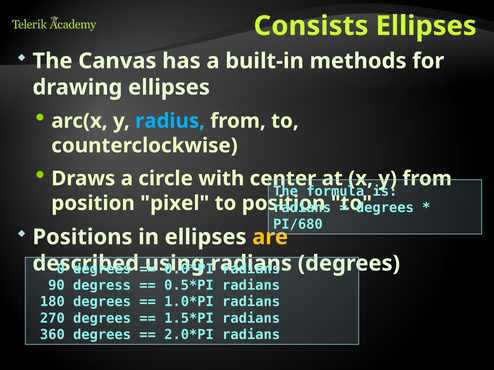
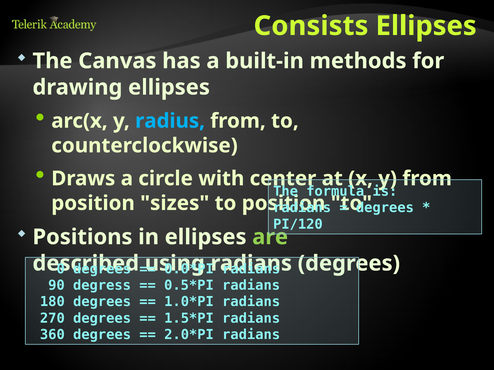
pixel: pixel -> sizes (175, 203)
PI/680: PI/680 -> PI/120 (298, 224)
are colour: yellow -> light green (270, 237)
